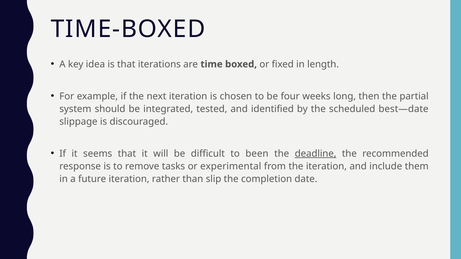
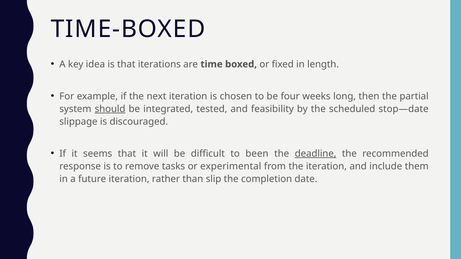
should underline: none -> present (110, 109)
identified: identified -> feasibility (272, 109)
best—date: best—date -> stop—date (404, 109)
